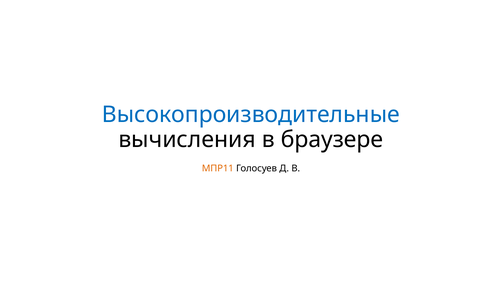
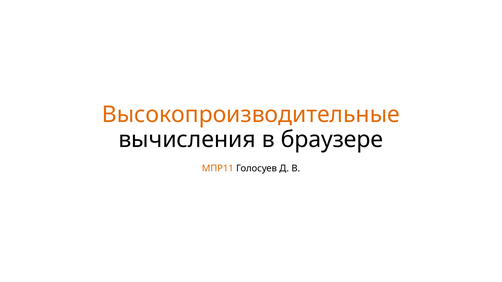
Высокопроизводительные colour: blue -> orange (251, 115)
